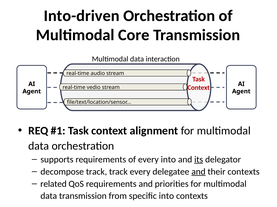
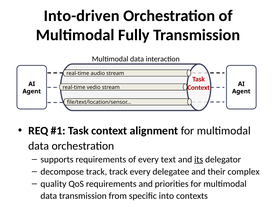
Core: Core -> Fully (134, 35)
every into: into -> text (168, 160)
and underline: present -> none (198, 172)
their contexts: contexts -> complex (244, 172)
related: related -> quality (53, 184)
